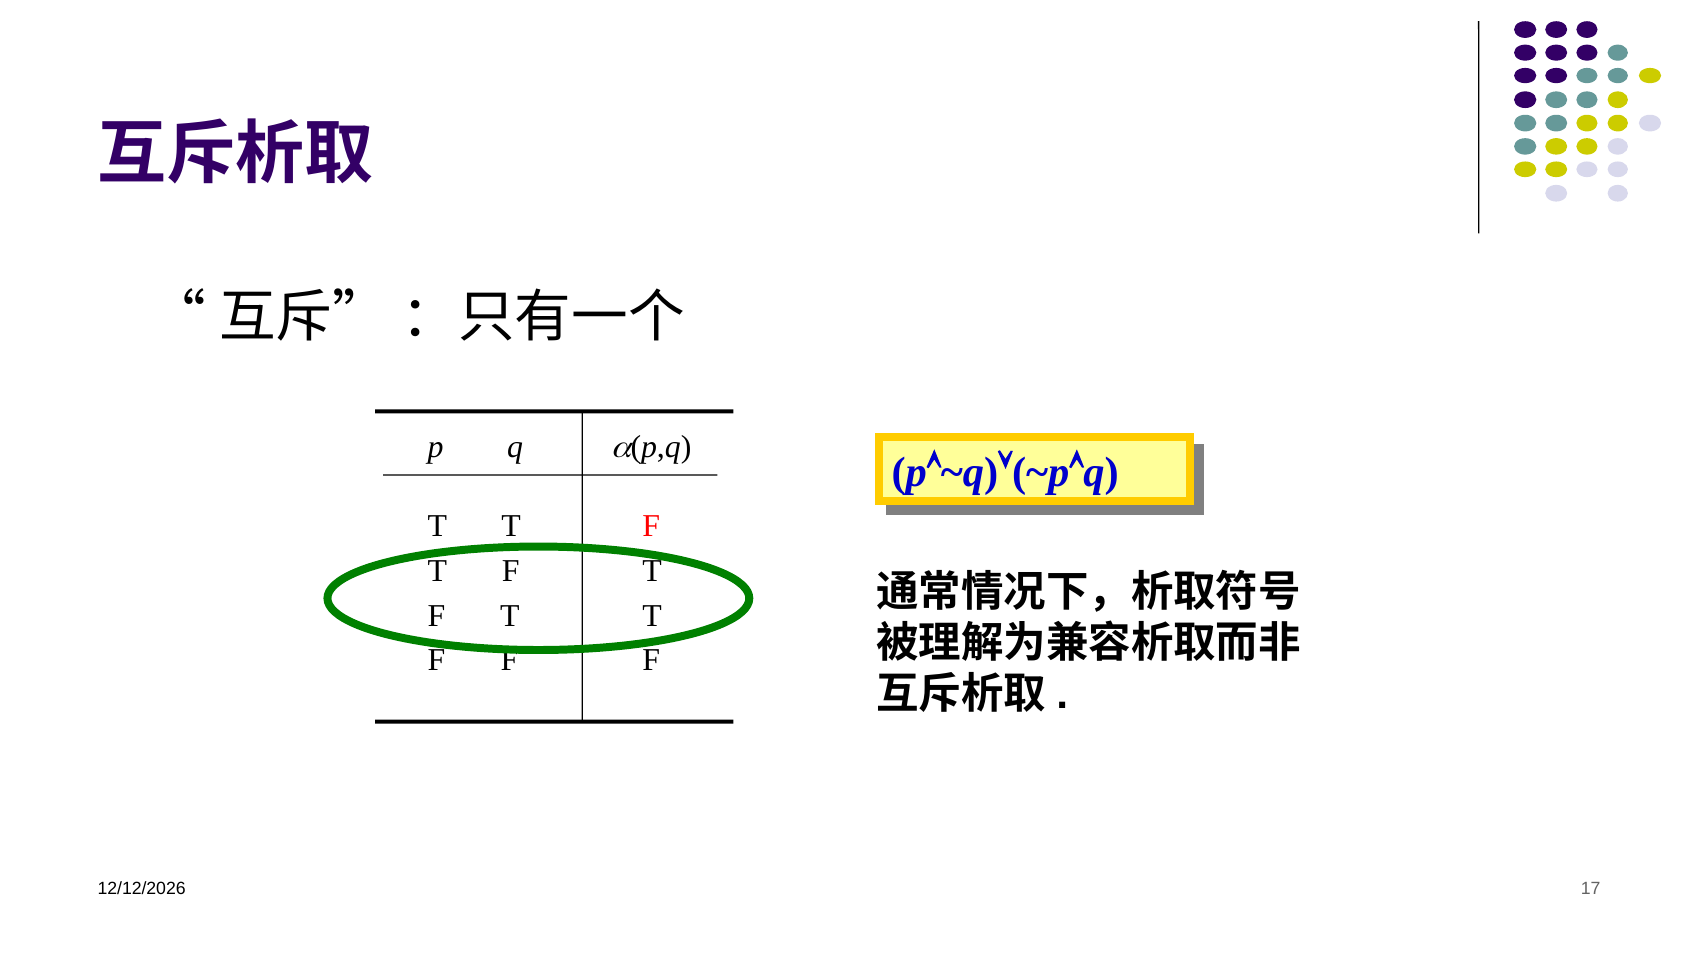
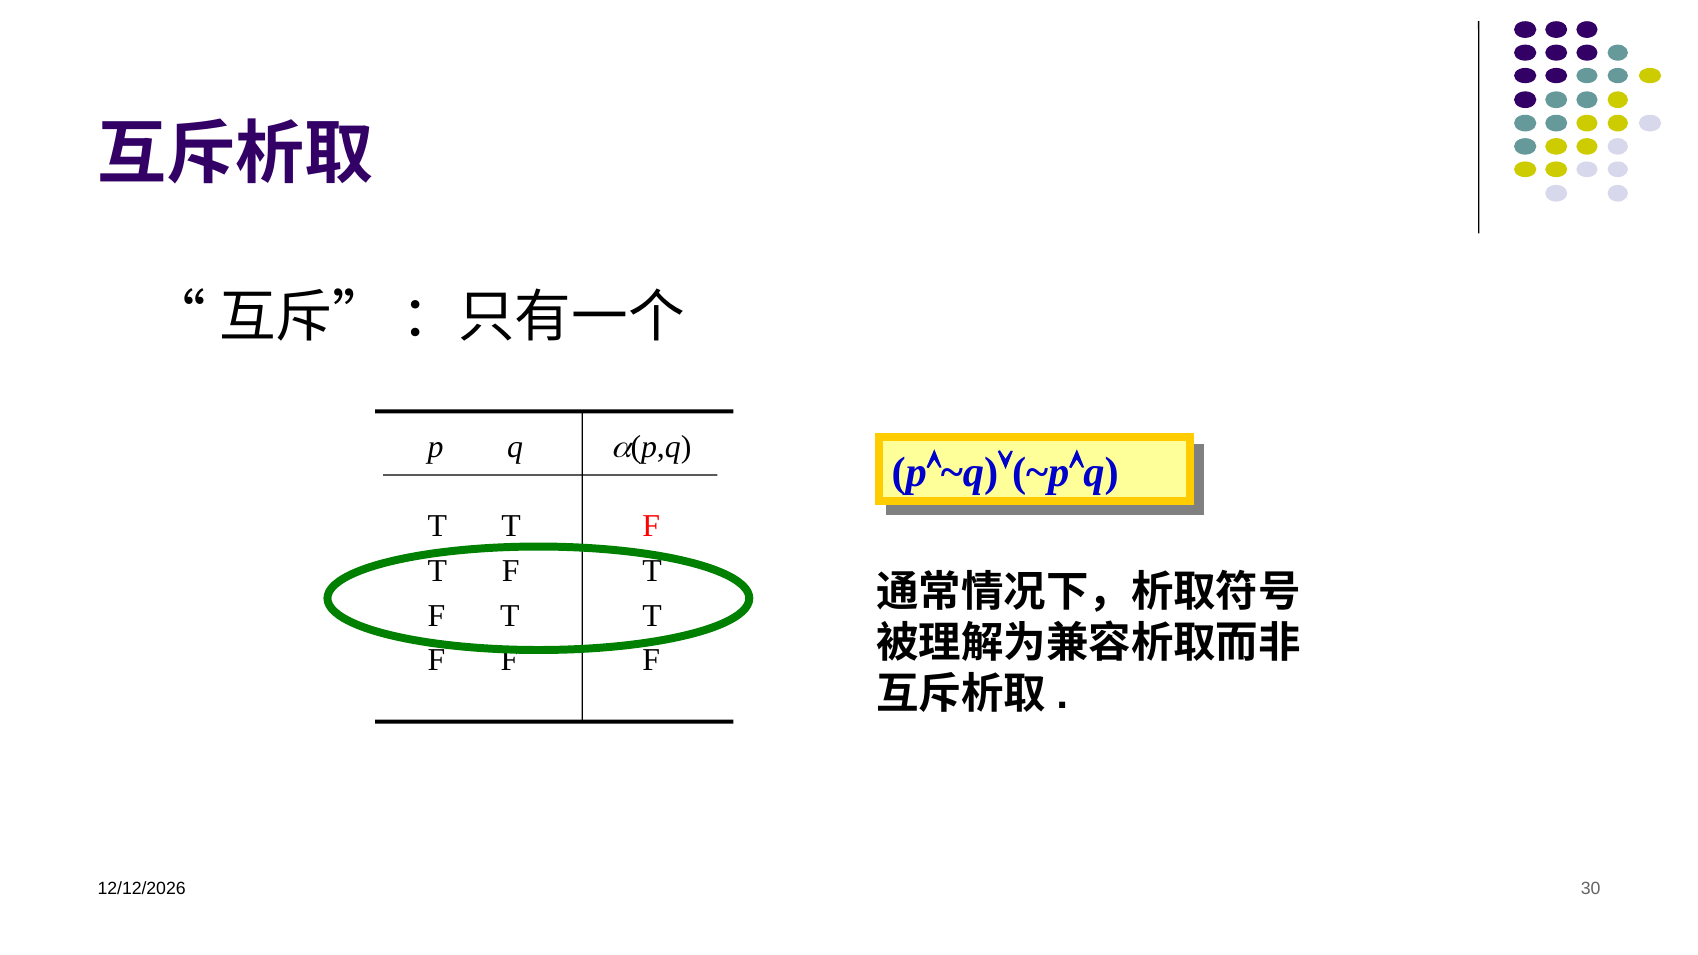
17: 17 -> 30 (1591, 888)
